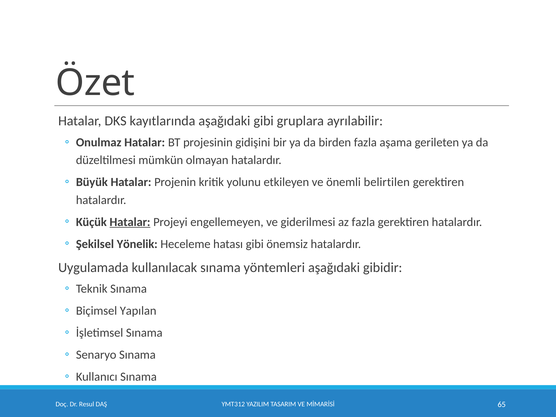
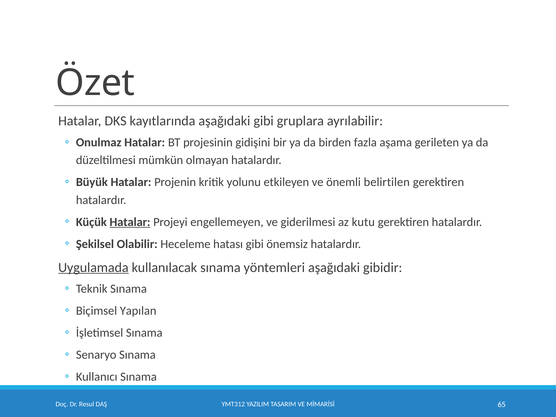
az fazla: fazla -> kutu (363, 222)
Yönelik: Yönelik -> Olabilir (137, 244)
Uygulamada underline: none -> present (93, 267)
